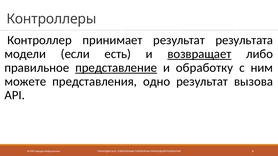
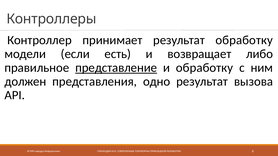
результат результата: результата -> обработку (244, 40)
возвращает underline: present -> none (199, 54)
можете: можете -> должен (25, 82)
